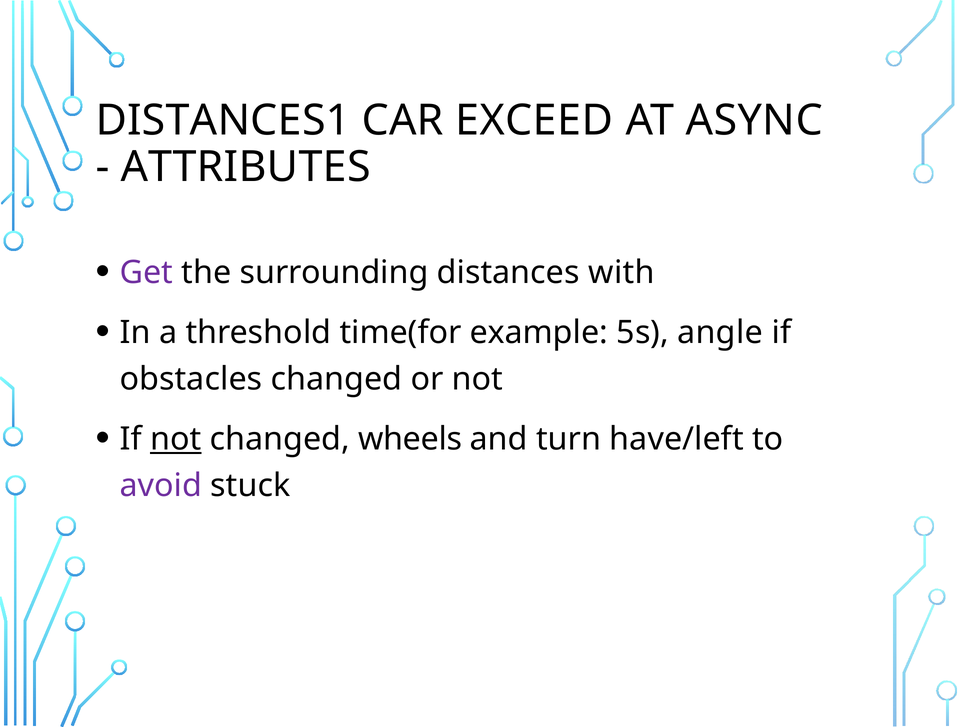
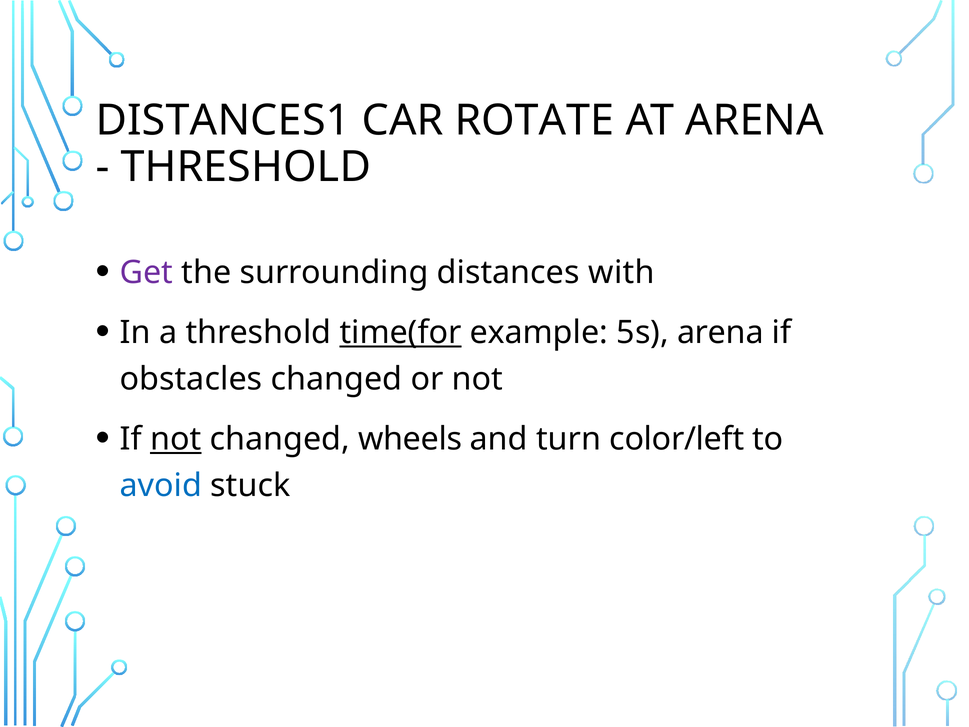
EXCEED: EXCEED -> ROTATE (534, 120)
AT ASYNC: ASYNC -> ARENA (754, 120)
ATTRIBUTES: ATTRIBUTES -> THRESHOLD (246, 167)
time(for underline: none -> present (401, 333)
5s angle: angle -> arena (720, 333)
have/left: have/left -> color/left (677, 439)
avoid colour: purple -> blue (161, 486)
